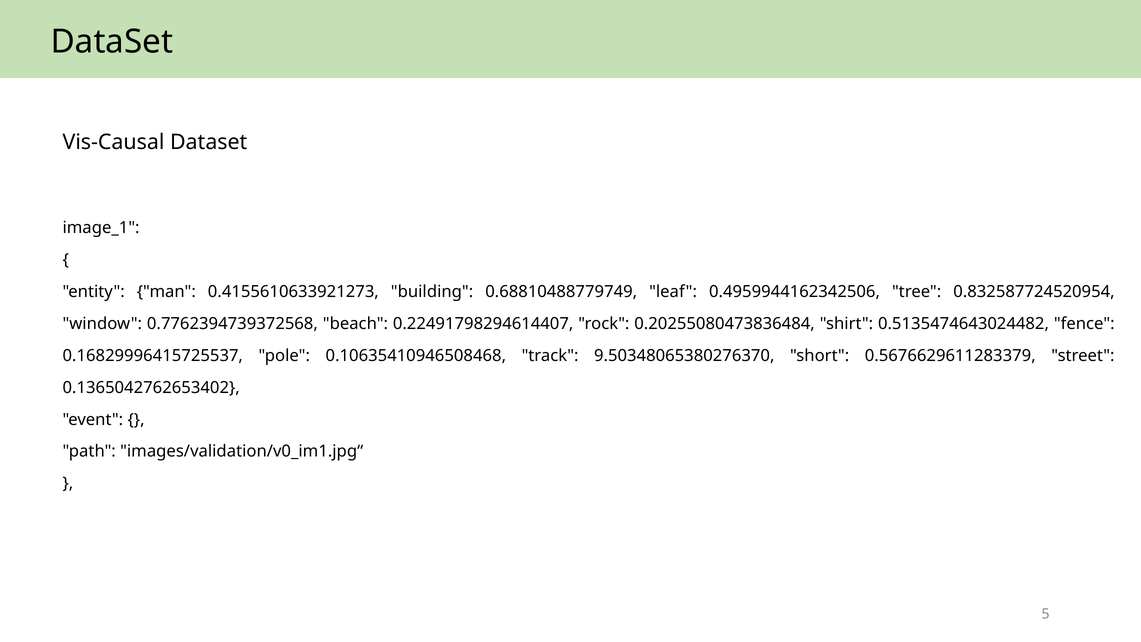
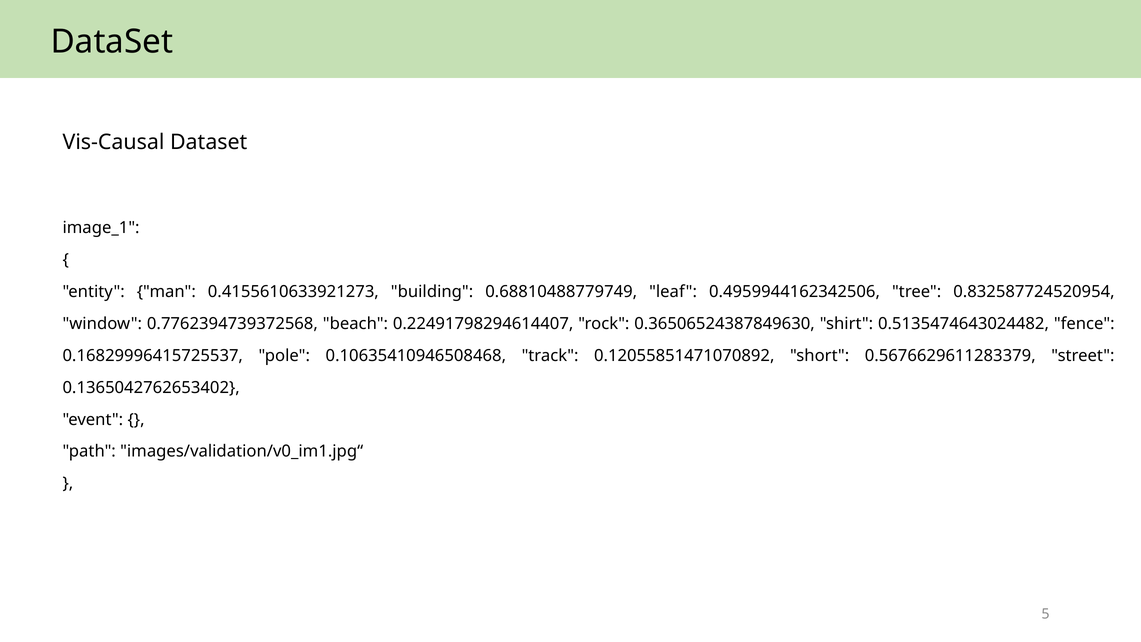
0.20255080473836484: 0.20255080473836484 -> 0.36506524387849630 (725, 324)
9.50348065380276370: 9.50348065380276370 -> 0.12055851471070892 (684, 356)
